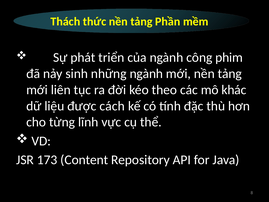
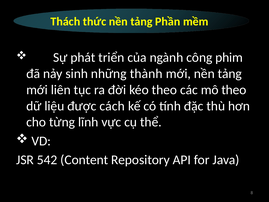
những ngành: ngành -> thành (146, 74)
mô khác: khác -> theo (234, 90)
173: 173 -> 542 (47, 160)
